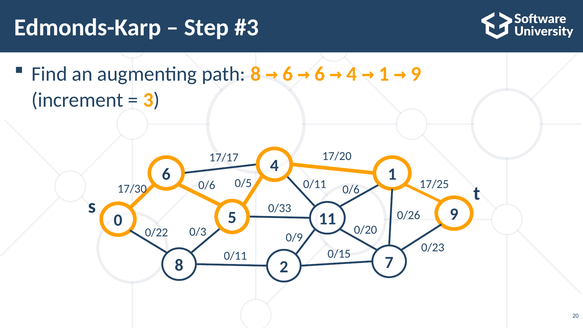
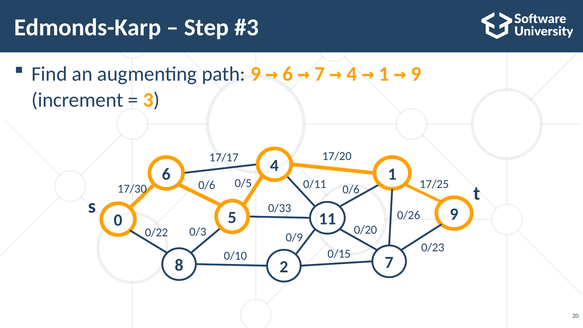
path 8: 8 -> 9 (256, 74)
6: 6 -> 7 (320, 74)
0/11: 0/11 -> 0/10 (235, 256)
